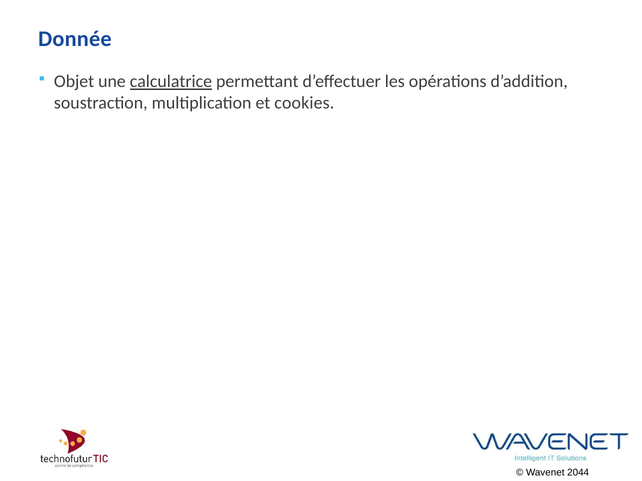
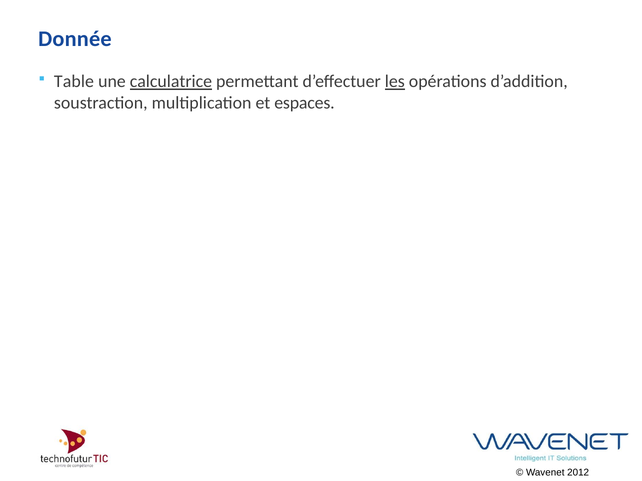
Objet: Objet -> Table (74, 82)
les underline: none -> present (395, 82)
cookies: cookies -> espaces (304, 103)
2044: 2044 -> 2012 (578, 473)
